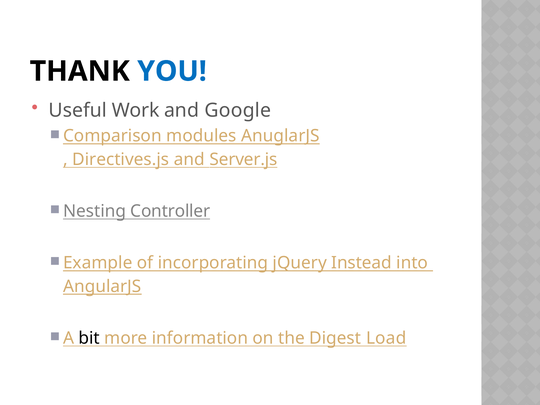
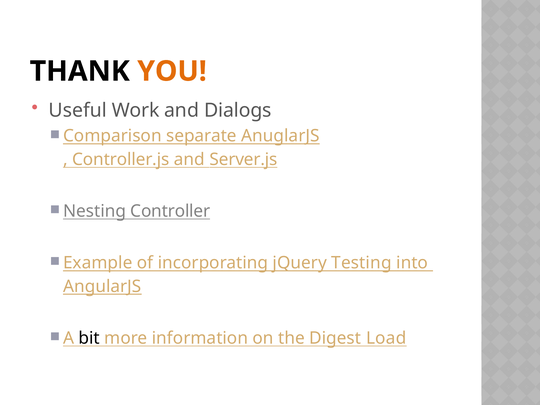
YOU colour: blue -> orange (172, 71)
Google: Google -> Dialogs (238, 110)
modules: modules -> separate (201, 136)
Directives.js: Directives.js -> Controller.js (121, 159)
Instead: Instead -> Testing (361, 263)
